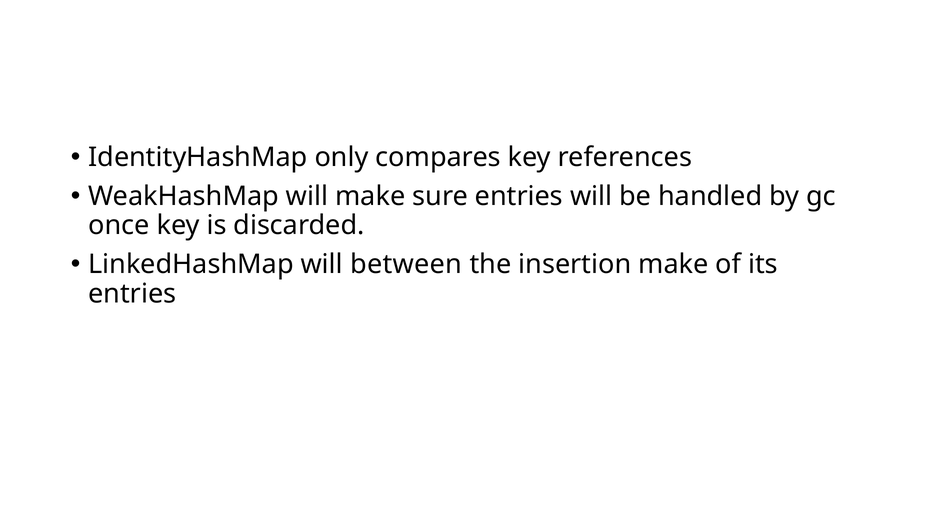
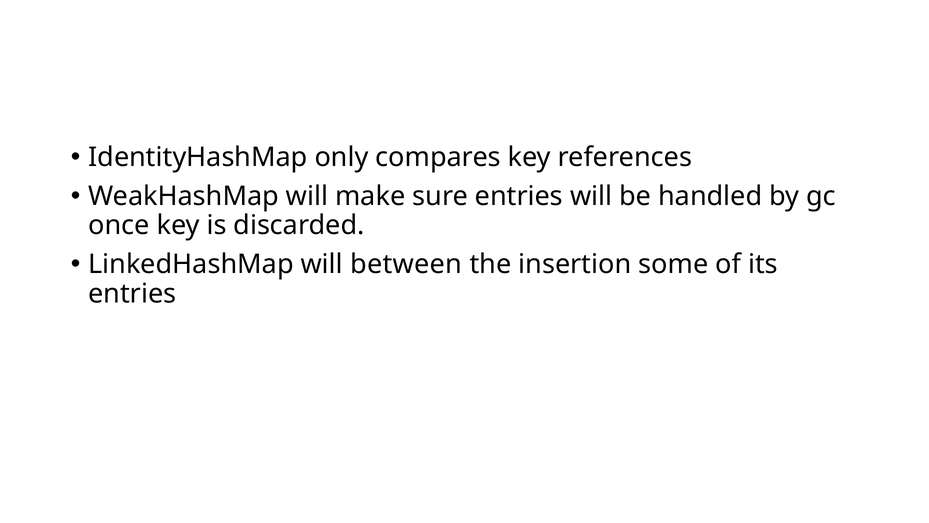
insertion make: make -> some (673, 264)
